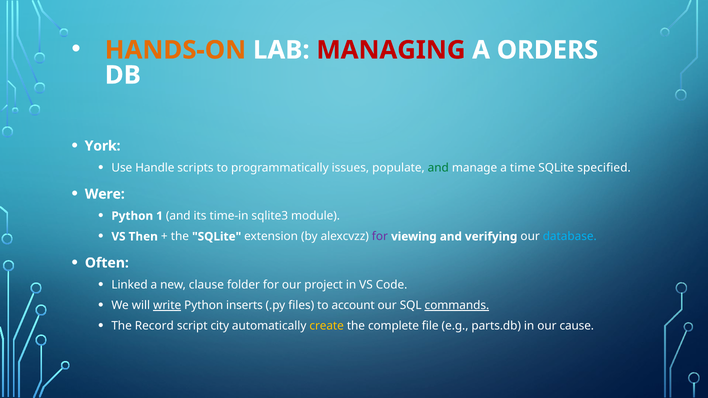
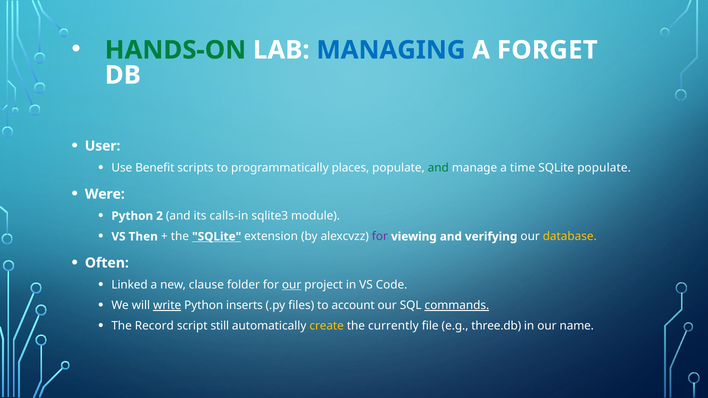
HANDS-ON colour: orange -> green (175, 50)
MANAGING colour: red -> blue (391, 50)
ORDERS: ORDERS -> FORGET (547, 50)
York: York -> User (103, 146)
Handle: Handle -> Benefit (155, 168)
issues: issues -> places (350, 168)
SQLite specified: specified -> populate (604, 168)
1: 1 -> 2 (160, 216)
time-in: time-in -> calls-in (229, 216)
SQLite underline: none -> present (217, 237)
database colour: light blue -> yellow (570, 237)
our underline: none -> present (292, 285)
city: city -> still (220, 326)
complete: complete -> currently (393, 326)
parts.db: parts.db -> three.db (496, 326)
cause: cause -> name (577, 326)
